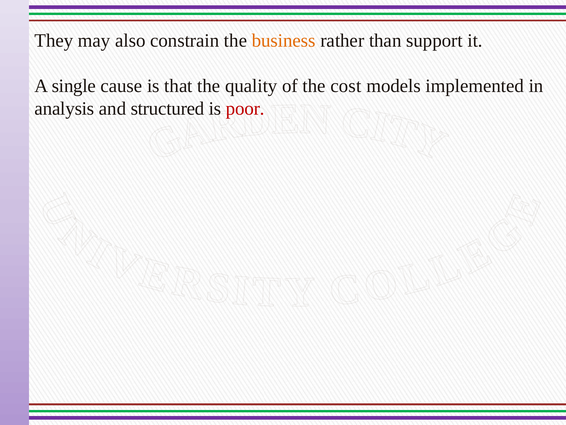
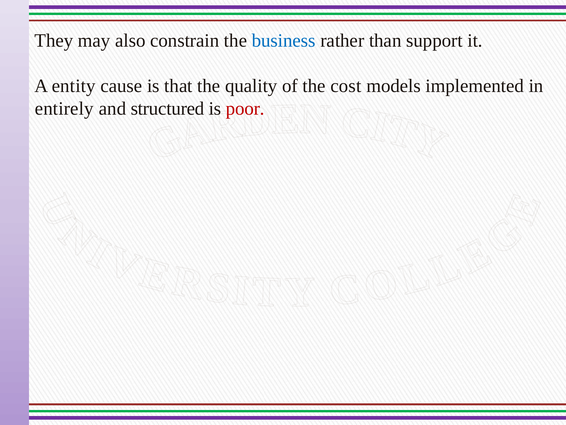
business colour: orange -> blue (284, 40)
single: single -> entity (74, 86)
analysis: analysis -> entirely (64, 108)
